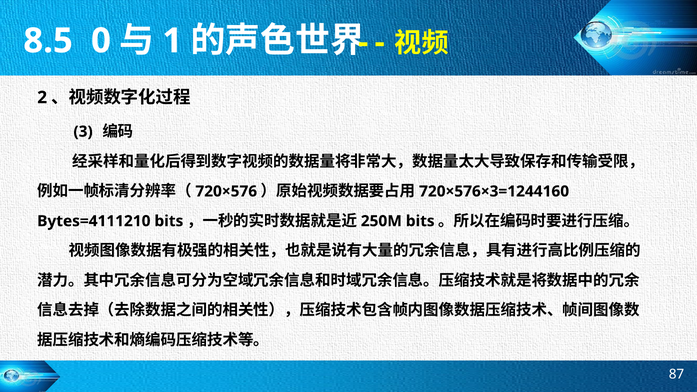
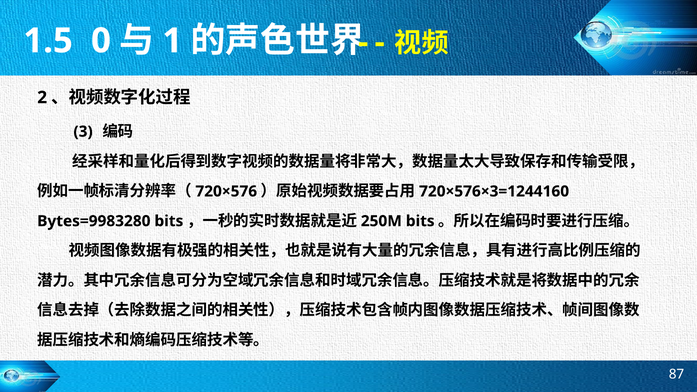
8.5: 8.5 -> 1.5 (48, 41)
Bytes=4111210: Bytes=4111210 -> Bytes=9983280 (94, 221)
